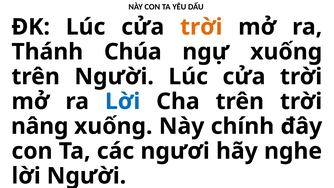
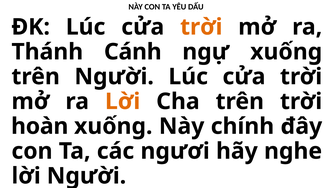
Chúa: Chúa -> Cánh (133, 52)
Lời colour: blue -> orange (123, 101)
nâng: nâng -> hoàn (40, 126)
